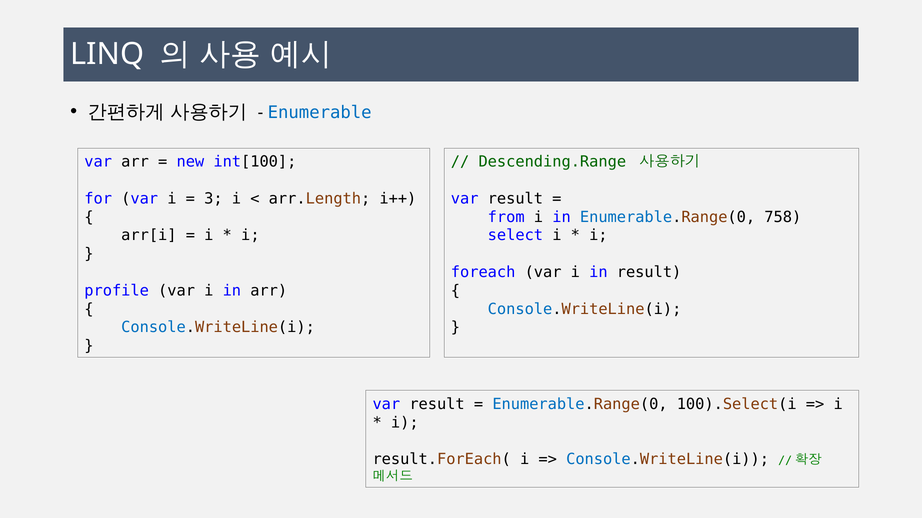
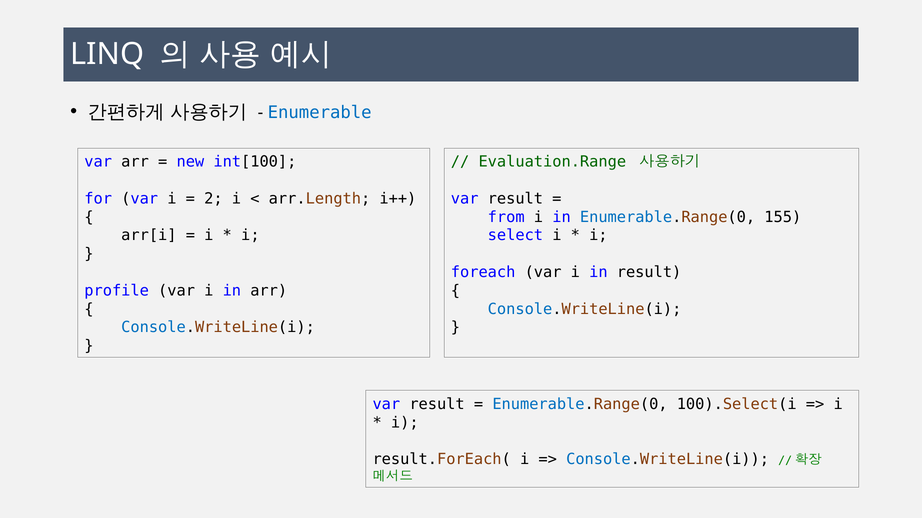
Descending.Range: Descending.Range -> Evaluation.Range (552, 162)
3: 3 -> 2 (213, 199)
758: 758 -> 155 (783, 217)
